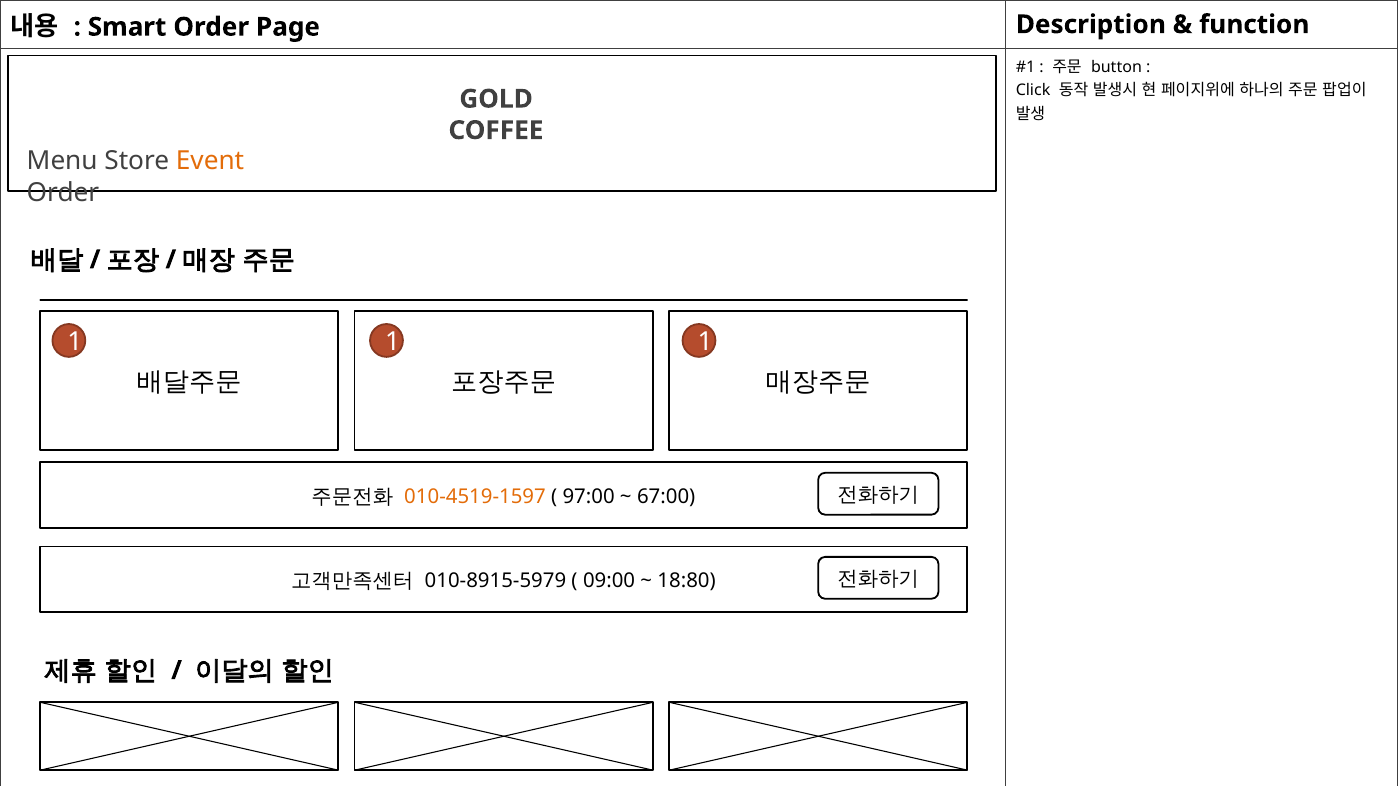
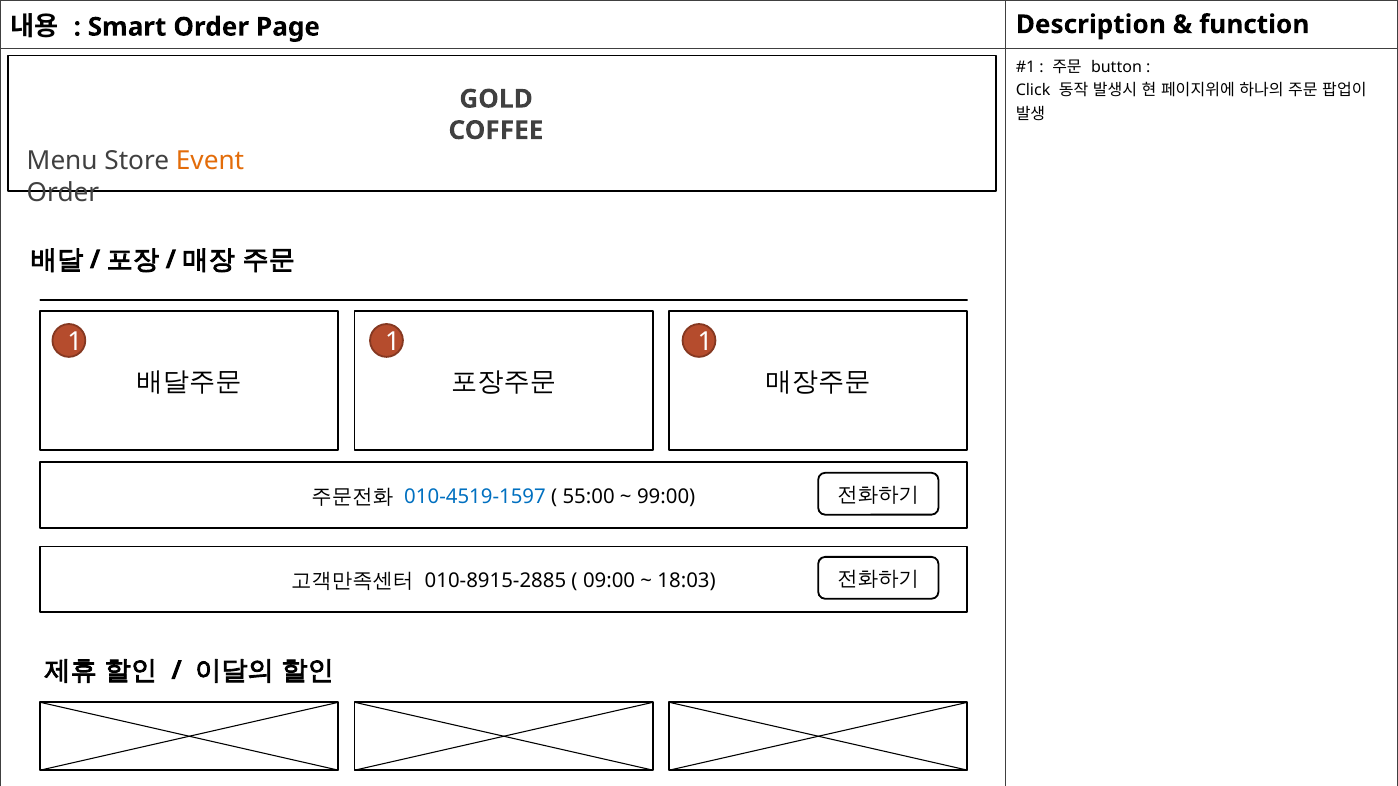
010-4519-1597 colour: orange -> blue (475, 497)
97:00: 97:00 -> 55:00 (589, 497)
67:00: 67:00 -> 99:00 (666, 497)
010-8915-5979: 010-8915-5979 -> 010-8915-2885 (495, 581)
18:80: 18:80 -> 18:03 (687, 581)
